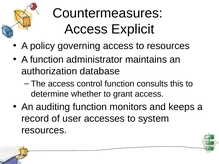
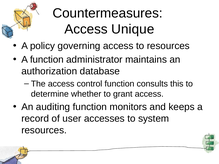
Explicit: Explicit -> Unique (133, 29)
